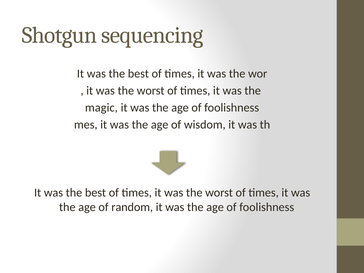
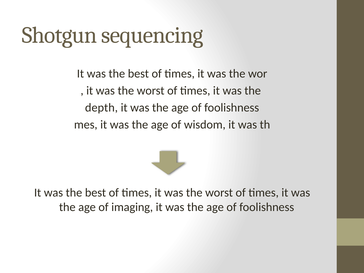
magic: magic -> depth (101, 108)
random: random -> imaging (132, 207)
